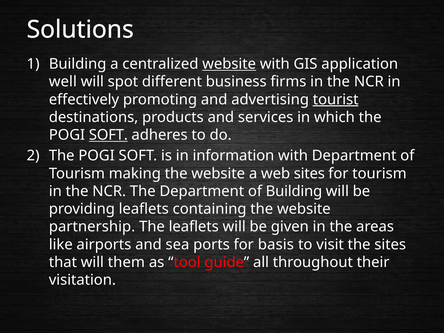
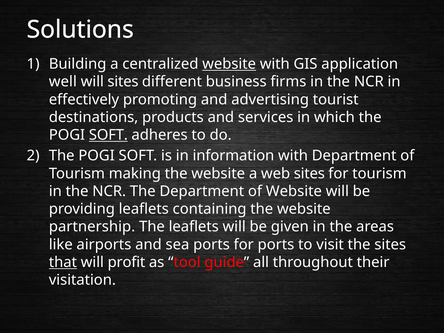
will spot: spot -> sites (123, 82)
tourist underline: present -> none (336, 99)
of Building: Building -> Website (294, 191)
for basis: basis -> ports (276, 244)
that underline: none -> present (63, 262)
them: them -> profit (126, 262)
